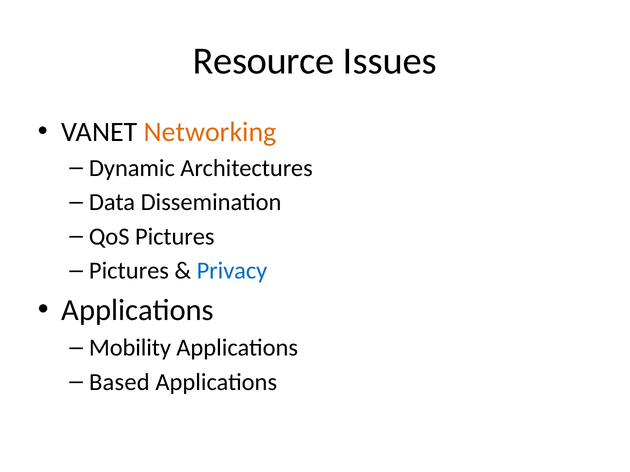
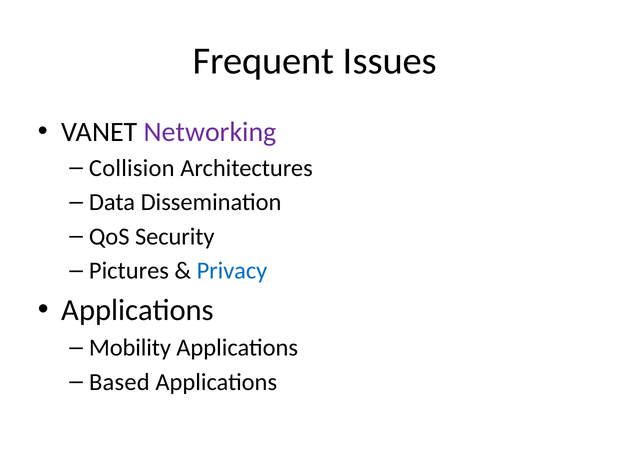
Resource: Resource -> Frequent (264, 61)
Networking colour: orange -> purple (210, 132)
Dynamic: Dynamic -> Collision (132, 168)
QoS Pictures: Pictures -> Security (175, 237)
